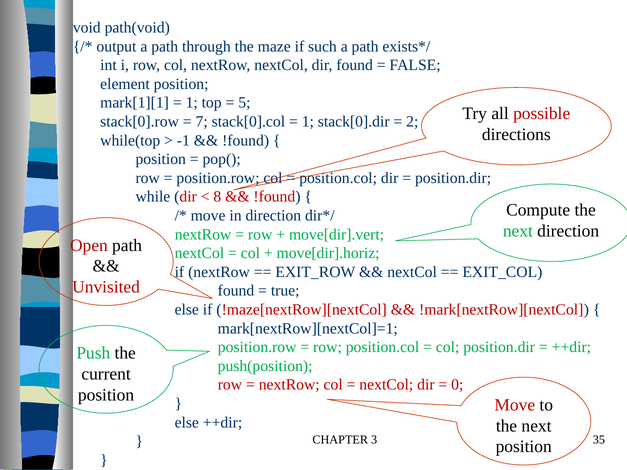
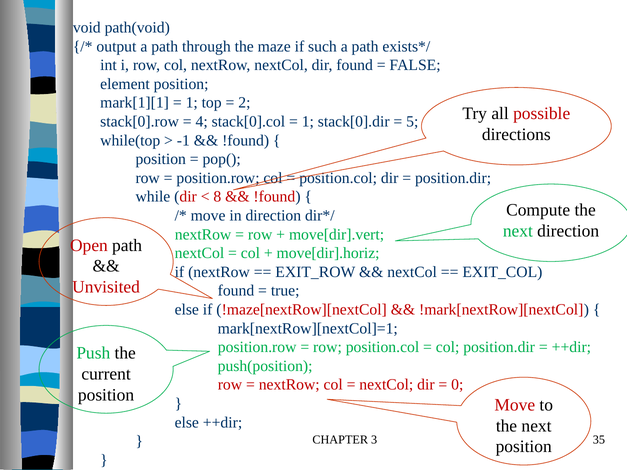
5: 5 -> 2 (244, 103)
7: 7 -> 4 (202, 122)
2: 2 -> 5 (412, 122)
